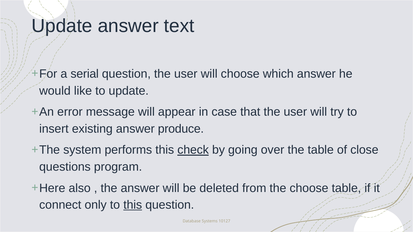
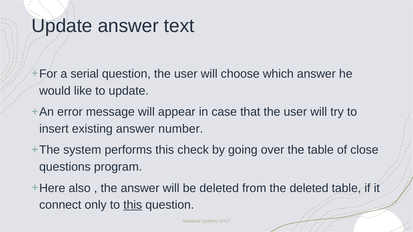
produce: produce -> number (181, 129)
check underline: present -> none (193, 150)
the choose: choose -> deleted (309, 188)
